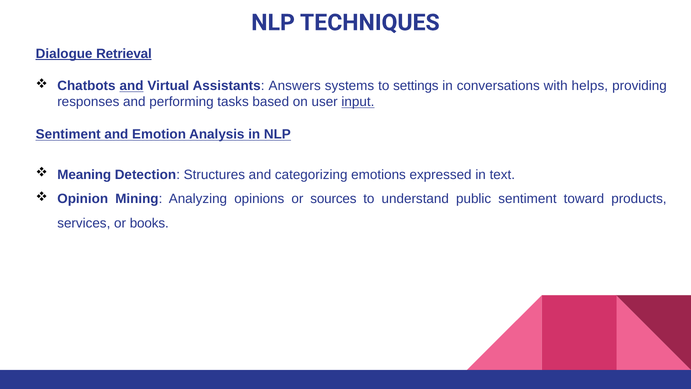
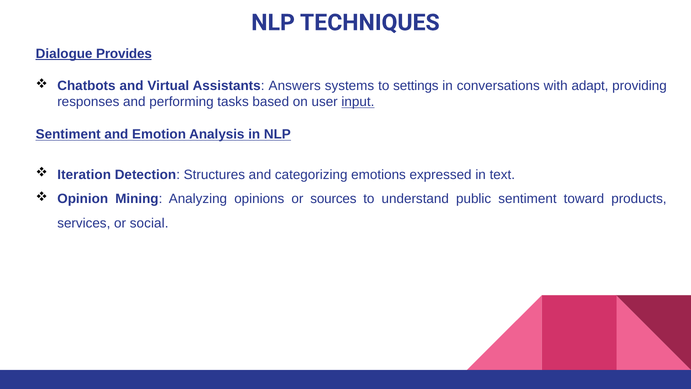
Retrieval: Retrieval -> Provides (124, 54)
and underline: present -> none (132, 86)
helps: helps -> adapt (590, 86)
Meaning: Meaning -> Iteration (84, 175)
books: books -> social (149, 223)
